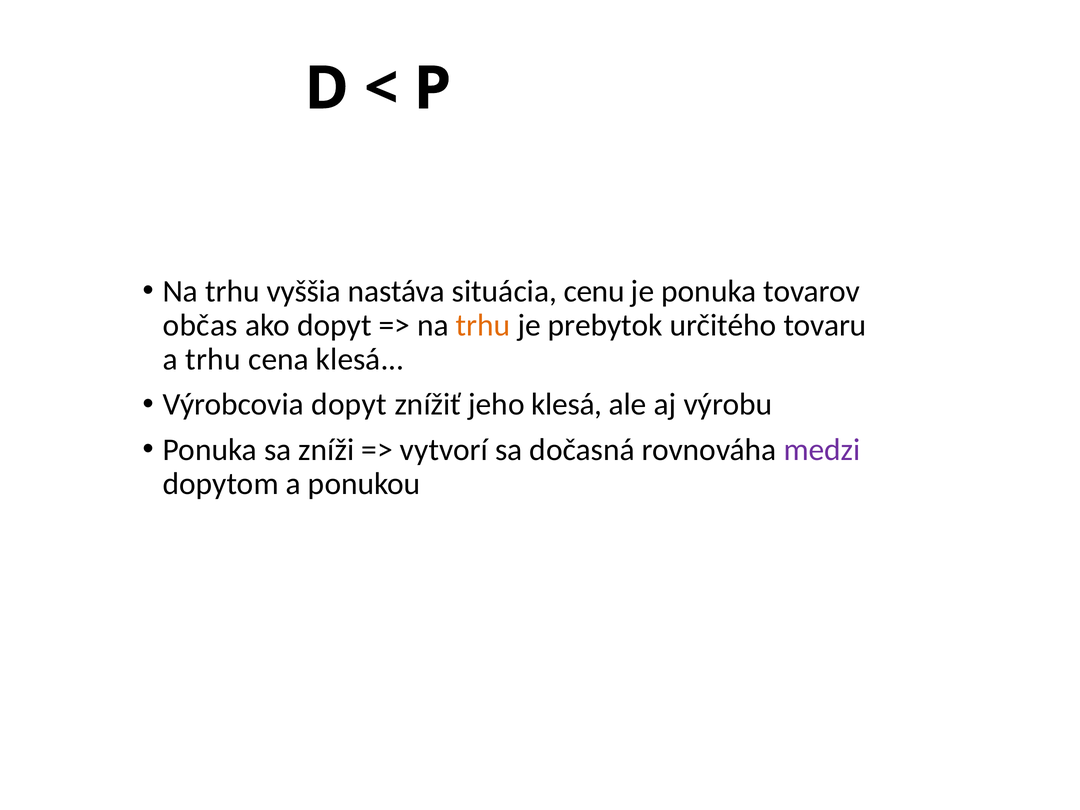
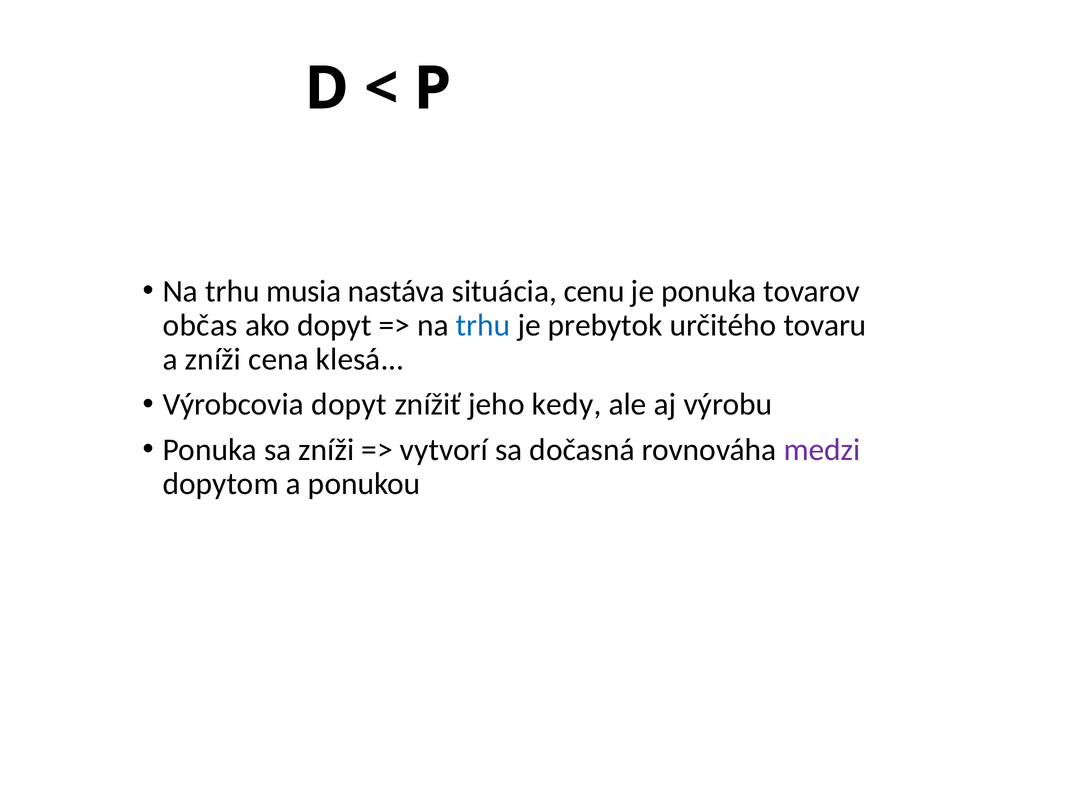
vyššia: vyššia -> musia (304, 291)
trhu colour: orange -> blue (483, 325)
a trhu: trhu -> zníži (213, 359)
jeho klesá: klesá -> kedy (567, 404)
